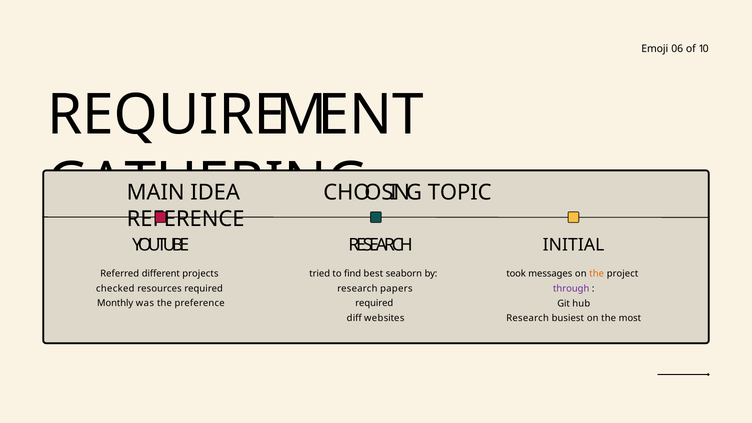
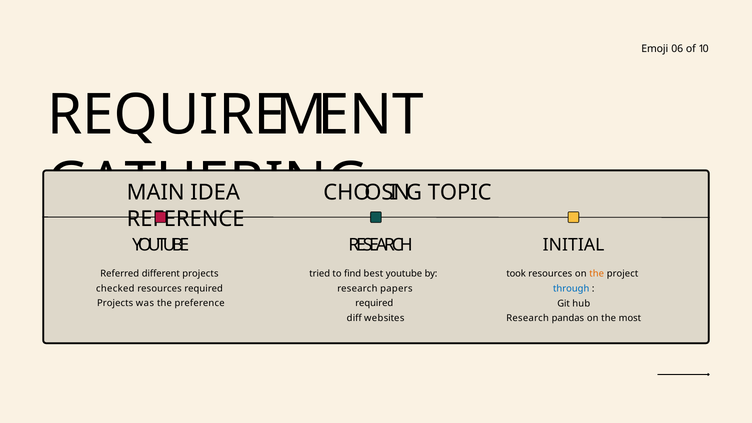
seaborn: seaborn -> youtube (404, 274)
took messages: messages -> resources (550, 274)
through colour: purple -> blue (571, 289)
Monthly: Monthly -> Projects (115, 303)
busiest: busiest -> pandas (568, 318)
